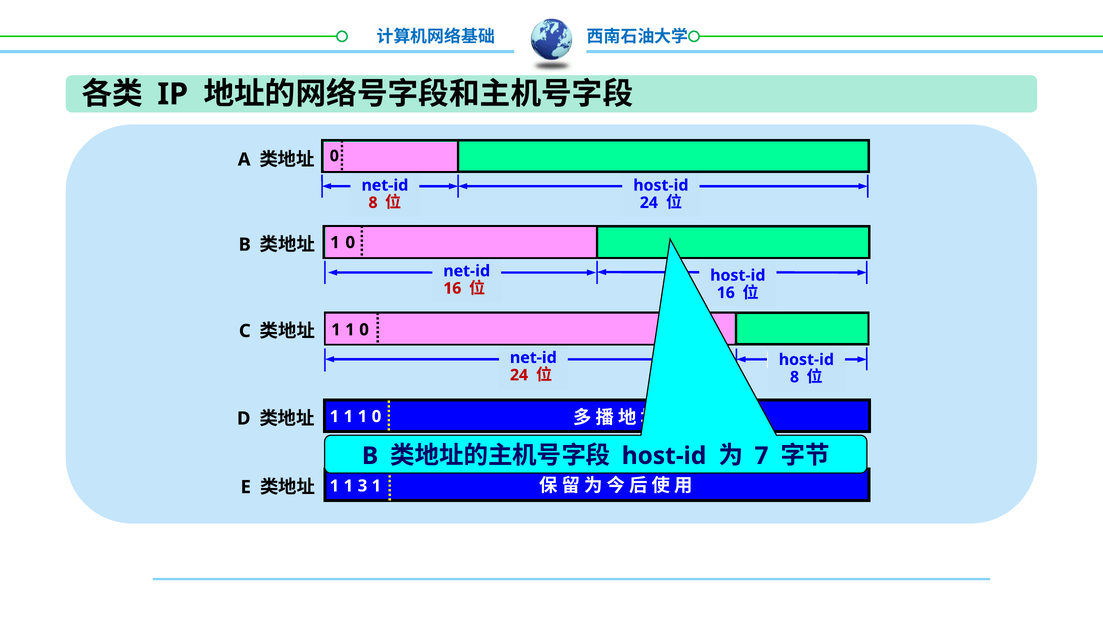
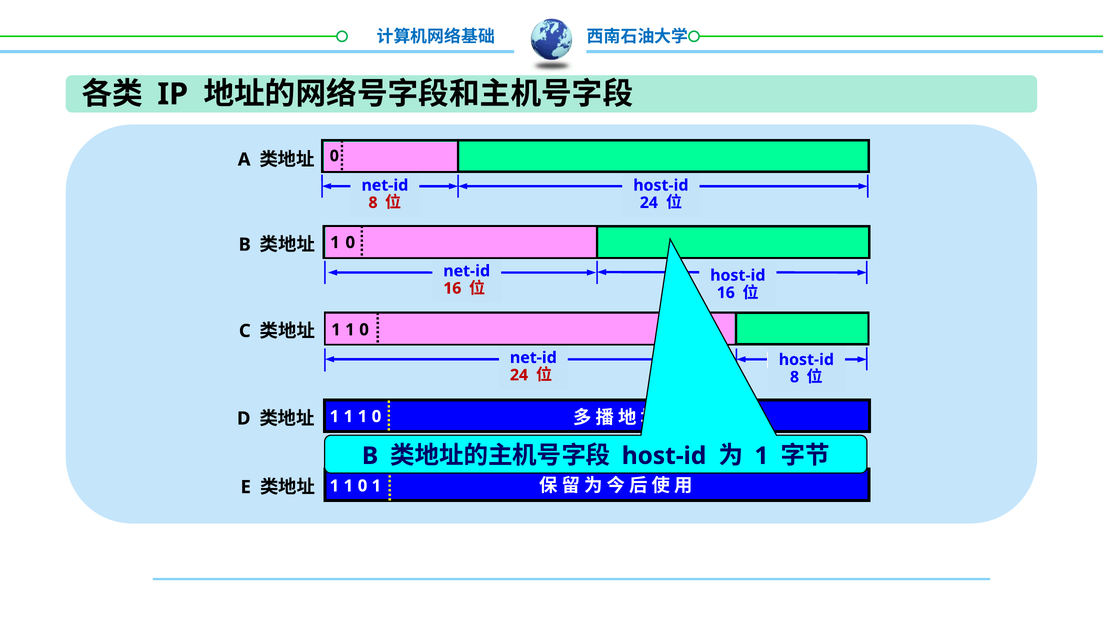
7: 7 -> 1 (762, 456)
3: 3 -> 0 (363, 486)
